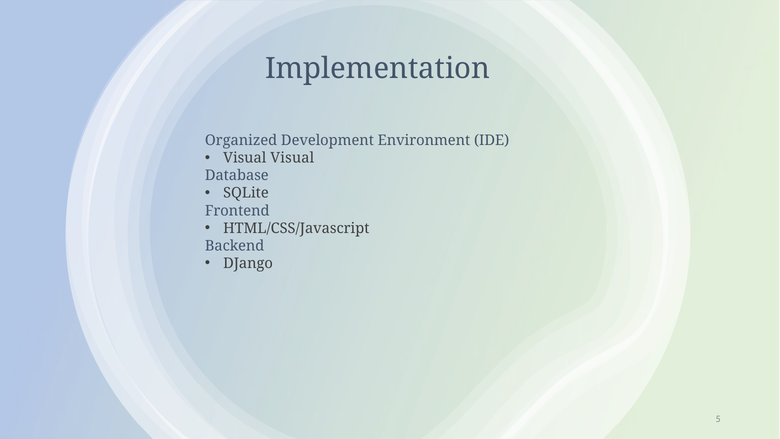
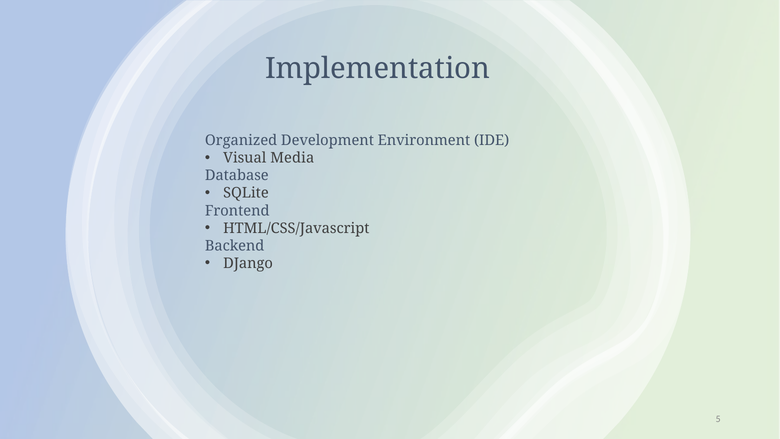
Visual Visual: Visual -> Media (292, 158)
